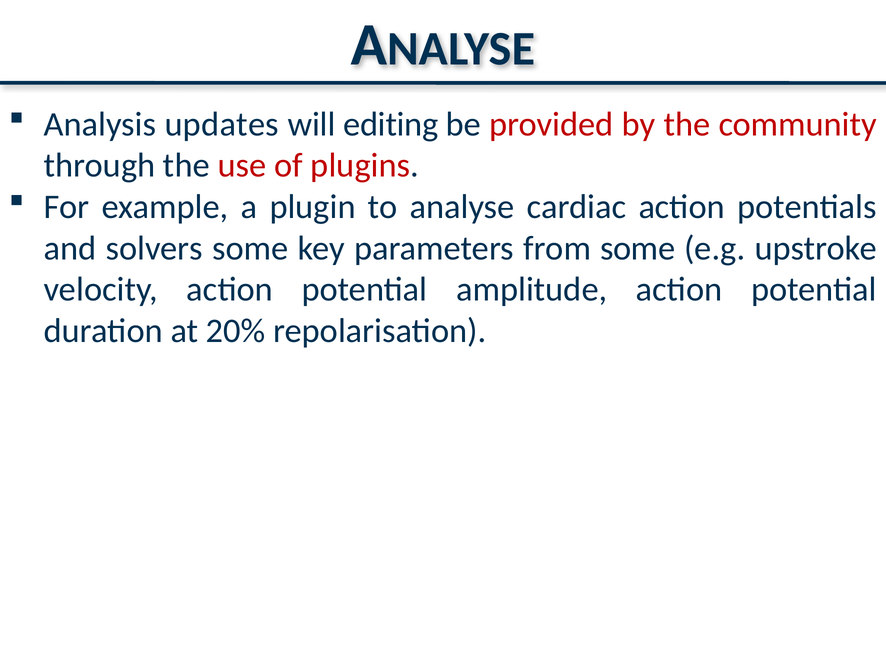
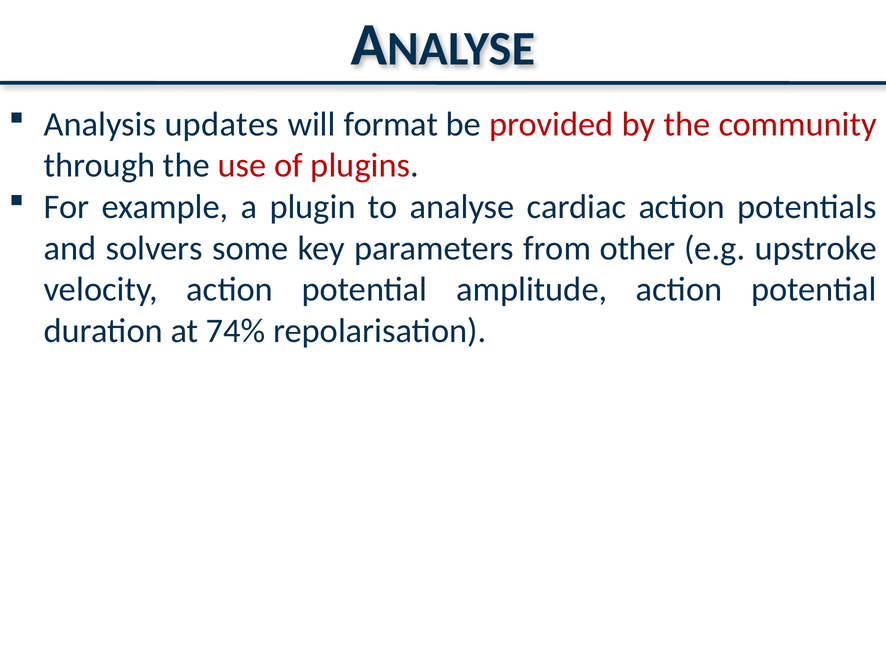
editing: editing -> format (391, 124)
from some: some -> other (638, 248)
20%: 20% -> 74% (236, 331)
